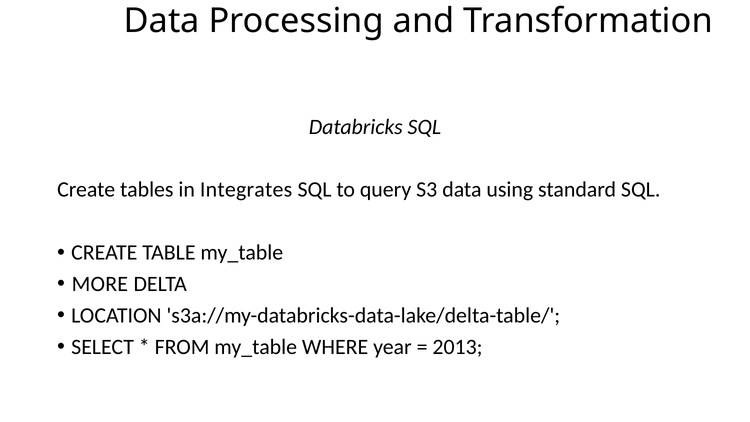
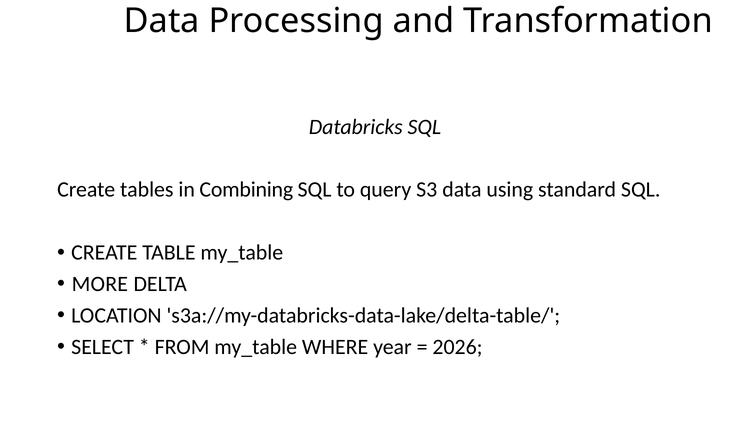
Integrates: Integrates -> Combining (246, 190)
2013: 2013 -> 2026 (457, 347)
